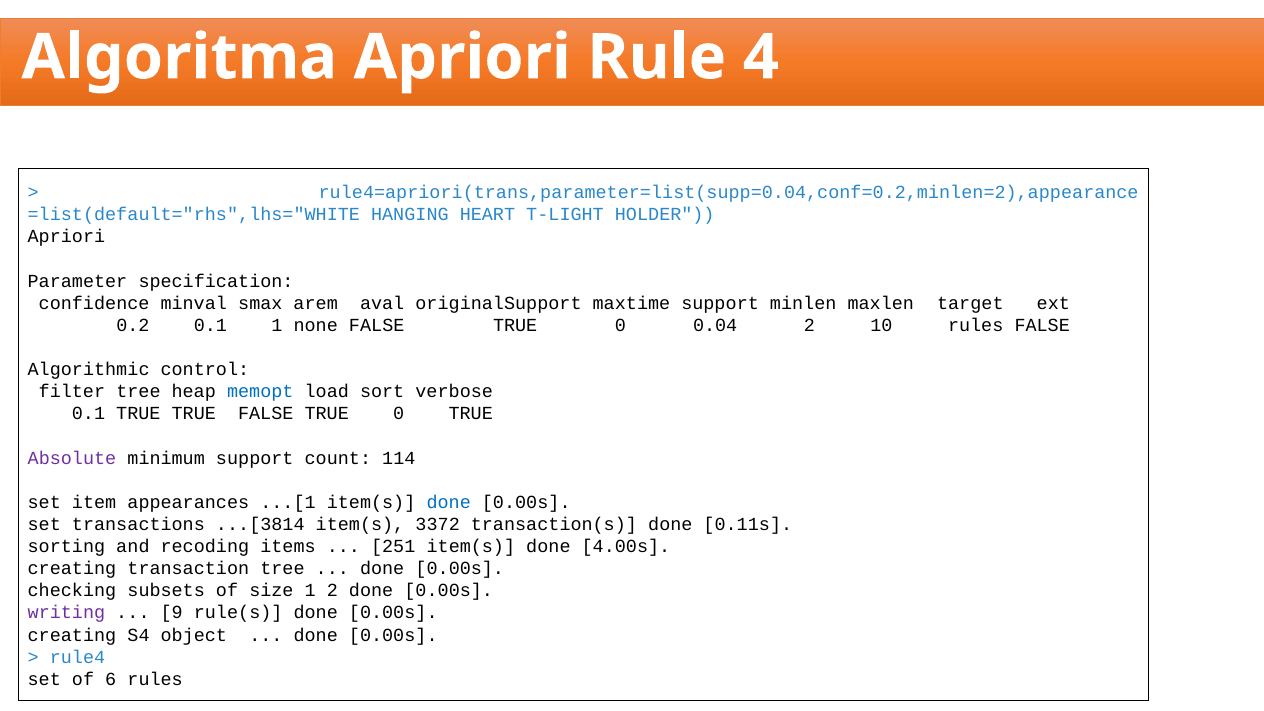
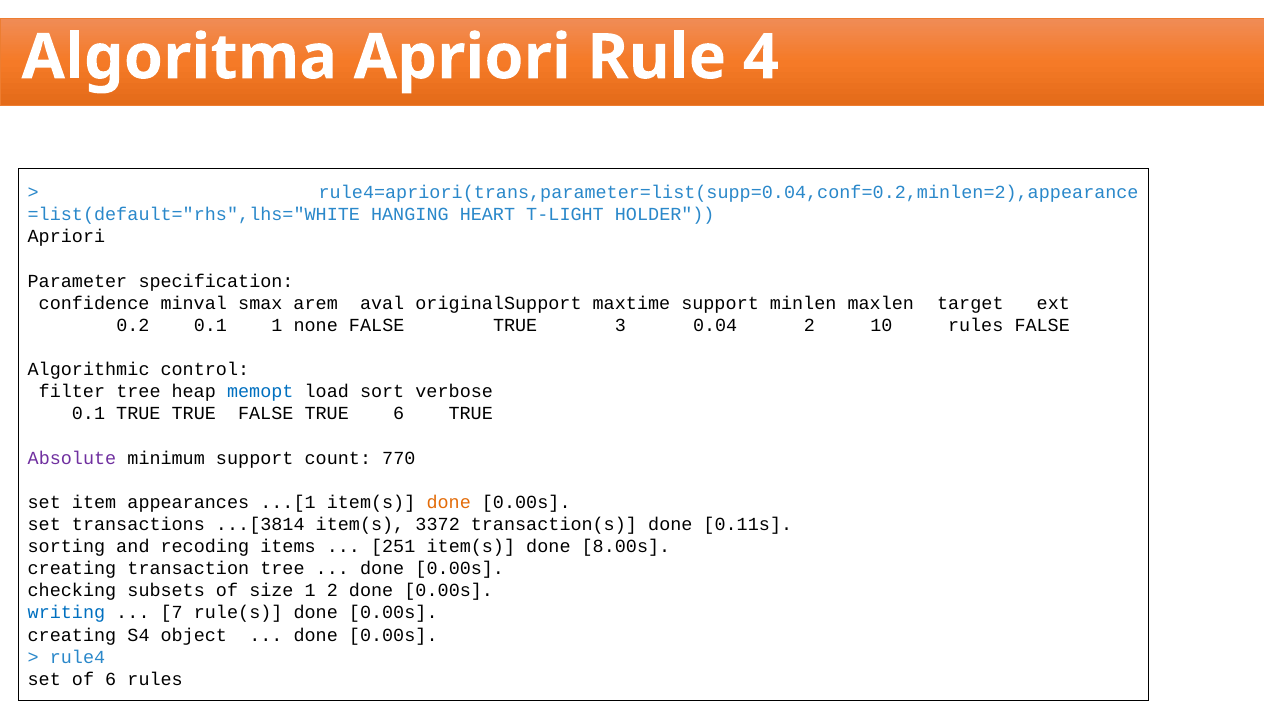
none FALSE TRUE 0: 0 -> 3 (620, 325)
TRUE FALSE TRUE 0: 0 -> 6 (399, 414)
114: 114 -> 770 (399, 458)
done colour: blue -> orange (449, 502)
4.00s: 4.00s -> 8.00s (626, 547)
writing colour: purple -> blue (66, 613)
9: 9 -> 7 (172, 613)
